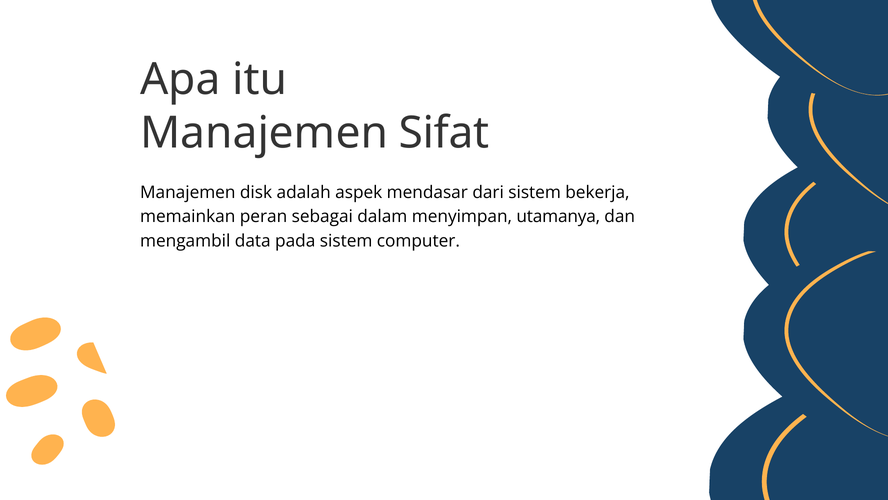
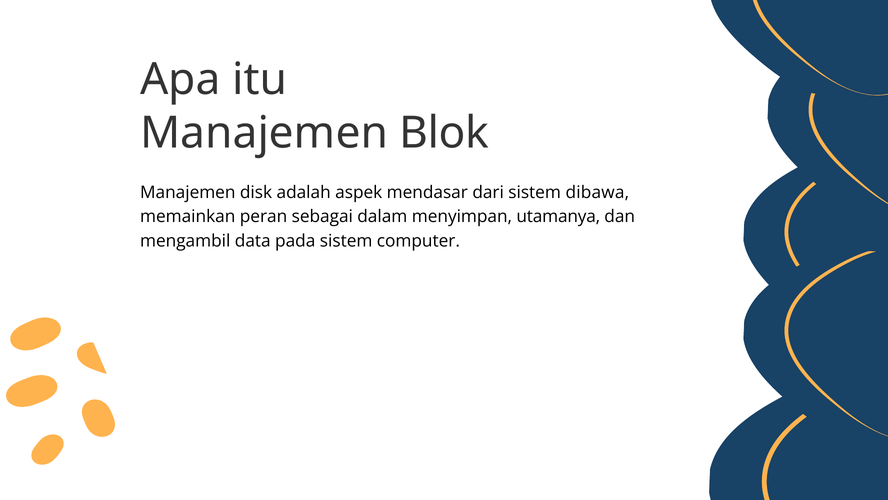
Sifat: Sifat -> Blok (444, 133)
bekerja: bekerja -> dibawa (597, 192)
